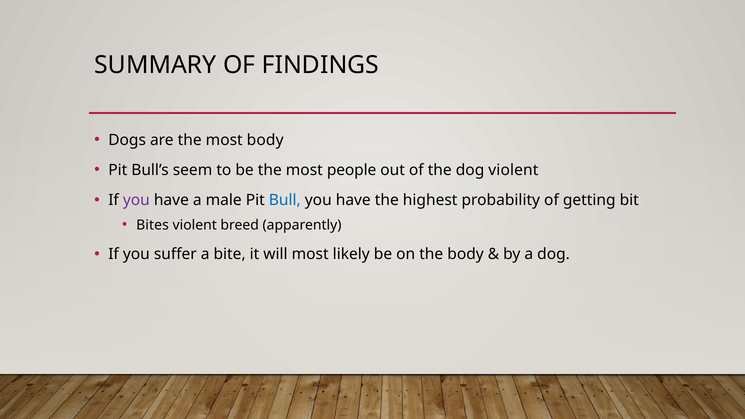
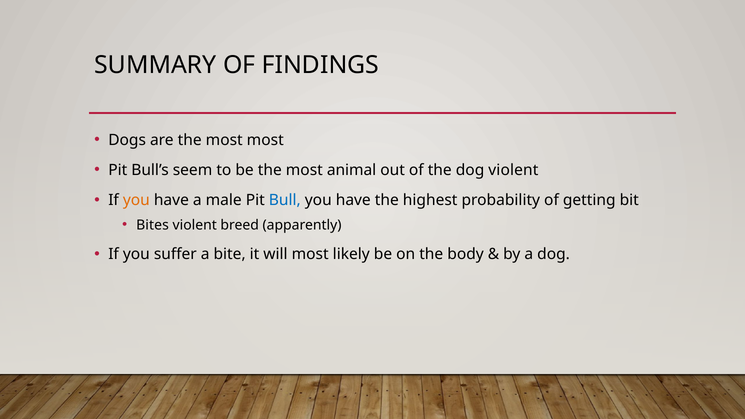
most body: body -> most (265, 140)
people: people -> animal (352, 170)
you colour: purple -> orange (136, 200)
